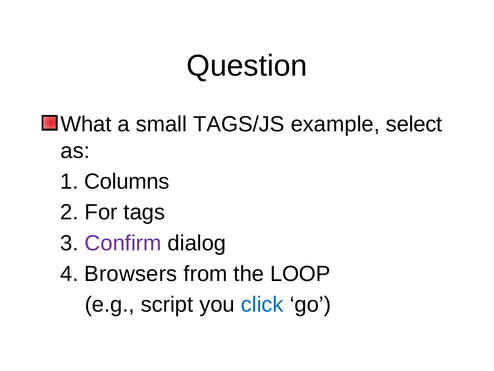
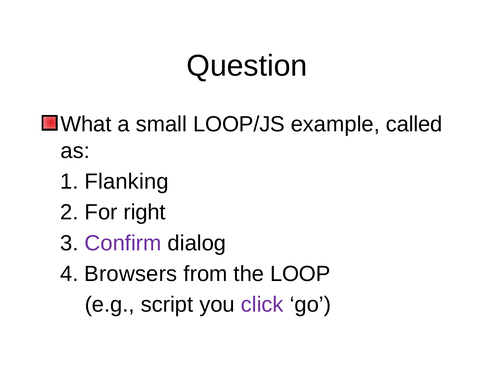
TAGS/JS: TAGS/JS -> LOOP/JS (239, 124)
select: select -> called (414, 124)
Columns: Columns -> Flanking (127, 181)
tags: tags -> right (145, 212)
click colour: blue -> purple (262, 304)
